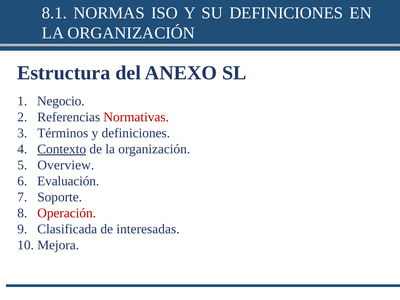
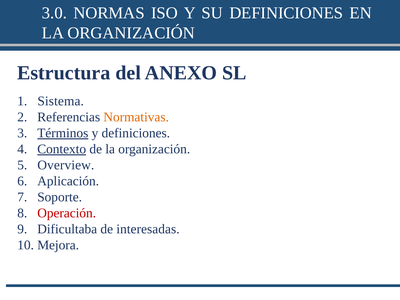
8.1: 8.1 -> 3.0 (54, 13)
Negocio: Negocio -> Sistema (61, 101)
Normativas colour: red -> orange (136, 117)
Términos underline: none -> present (63, 133)
Evaluación: Evaluación -> Aplicación (68, 181)
Clasificada: Clasificada -> Dificultaba (67, 229)
